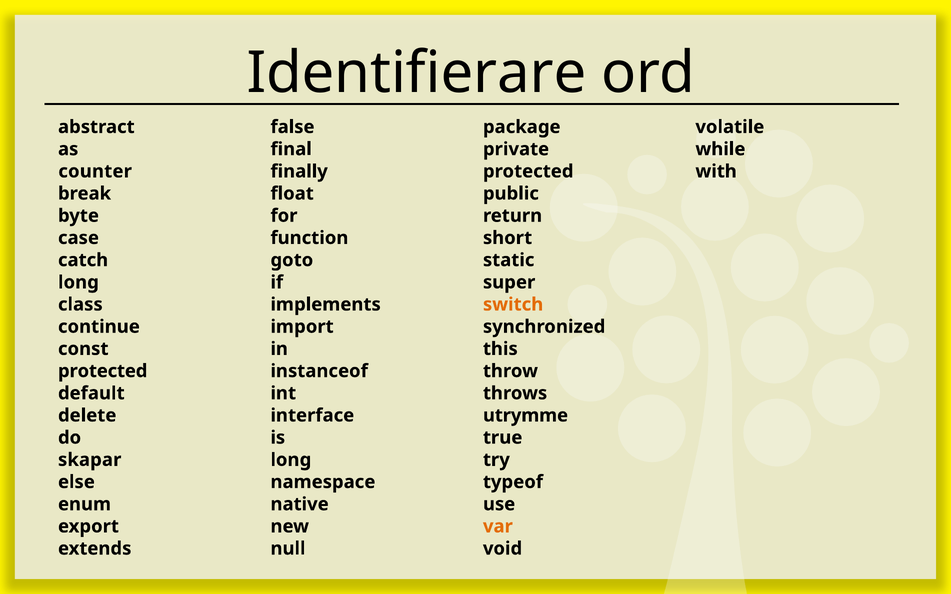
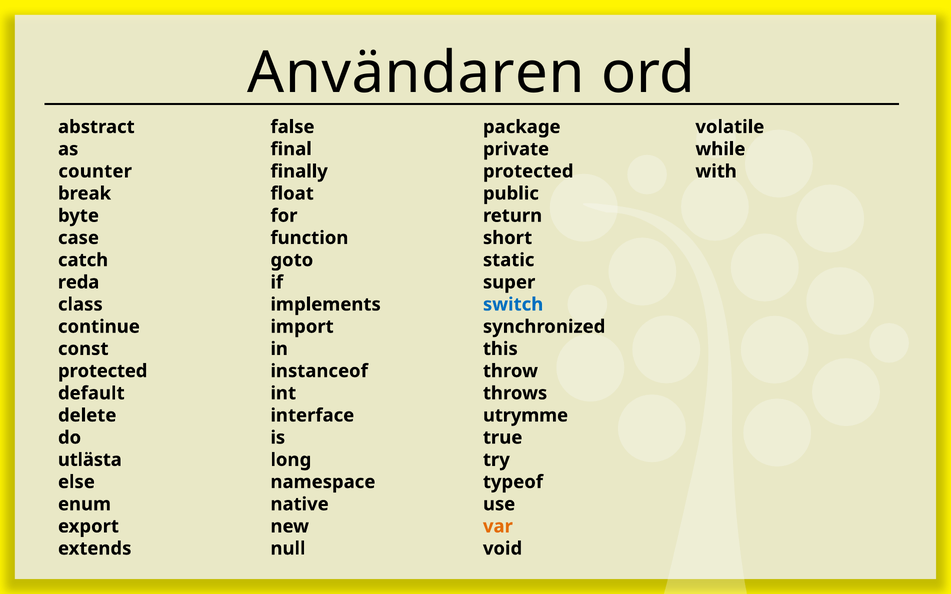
Identifierare: Identifierare -> Användaren (416, 73)
long: long -> reda (79, 282)
switch colour: orange -> blue (513, 305)
skapar: skapar -> utlästa (90, 460)
